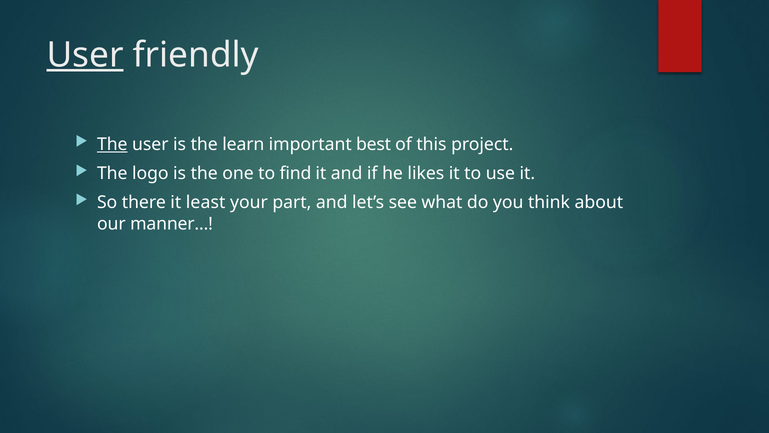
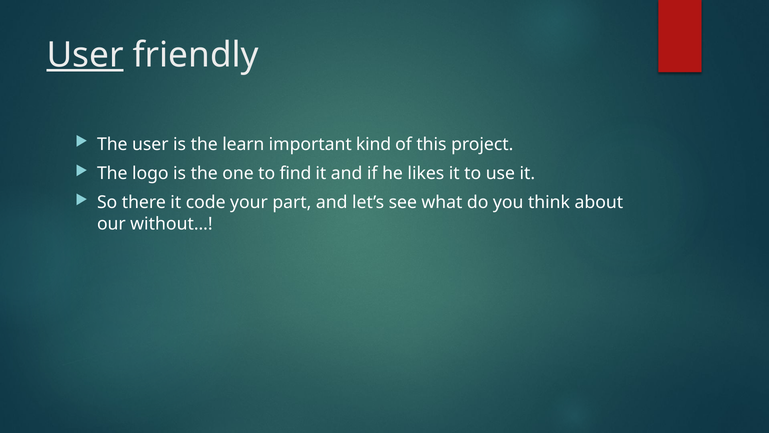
The underline: present -> none (112, 144)
best: best -> kind (374, 144)
least: least -> code (206, 202)
manner…: manner… -> without… (171, 224)
